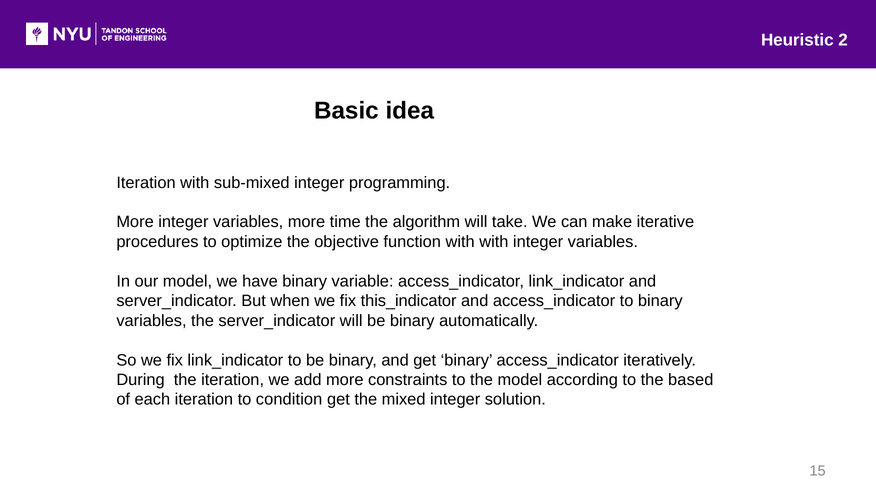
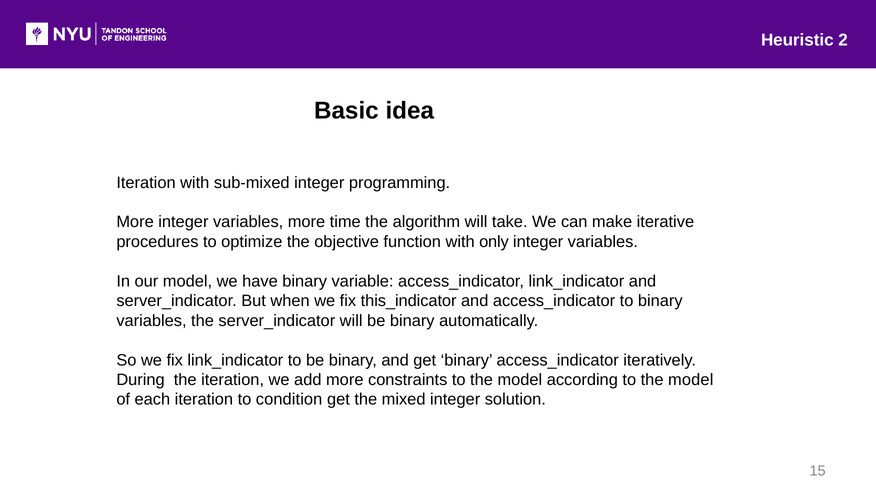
with with: with -> only (494, 242)
according to the based: based -> model (691, 380)
